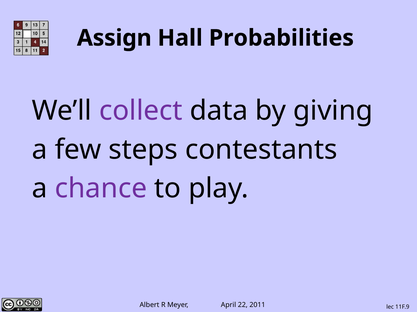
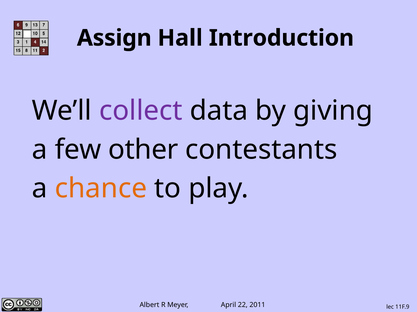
Probabilities: Probabilities -> Introduction (281, 38)
steps: steps -> other (143, 150)
chance colour: purple -> orange (101, 189)
